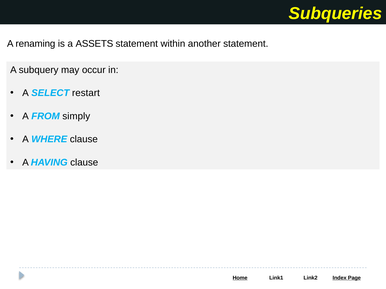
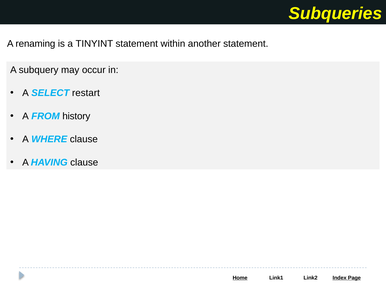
ASSETS: ASSETS -> TINYINT (94, 44)
simply: simply -> history (76, 116)
